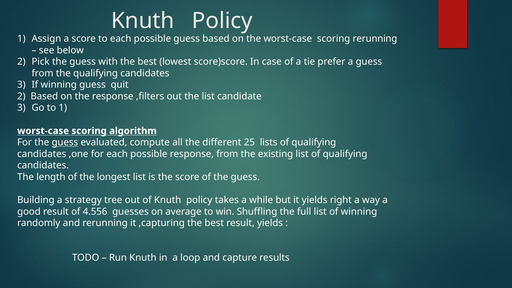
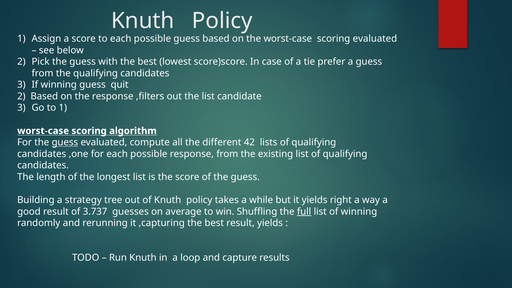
scoring rerunning: rerunning -> evaluated (375, 39)
25: 25 -> 42 (249, 142)
4.556: 4.556 -> 3.737 (95, 212)
full underline: none -> present (304, 212)
